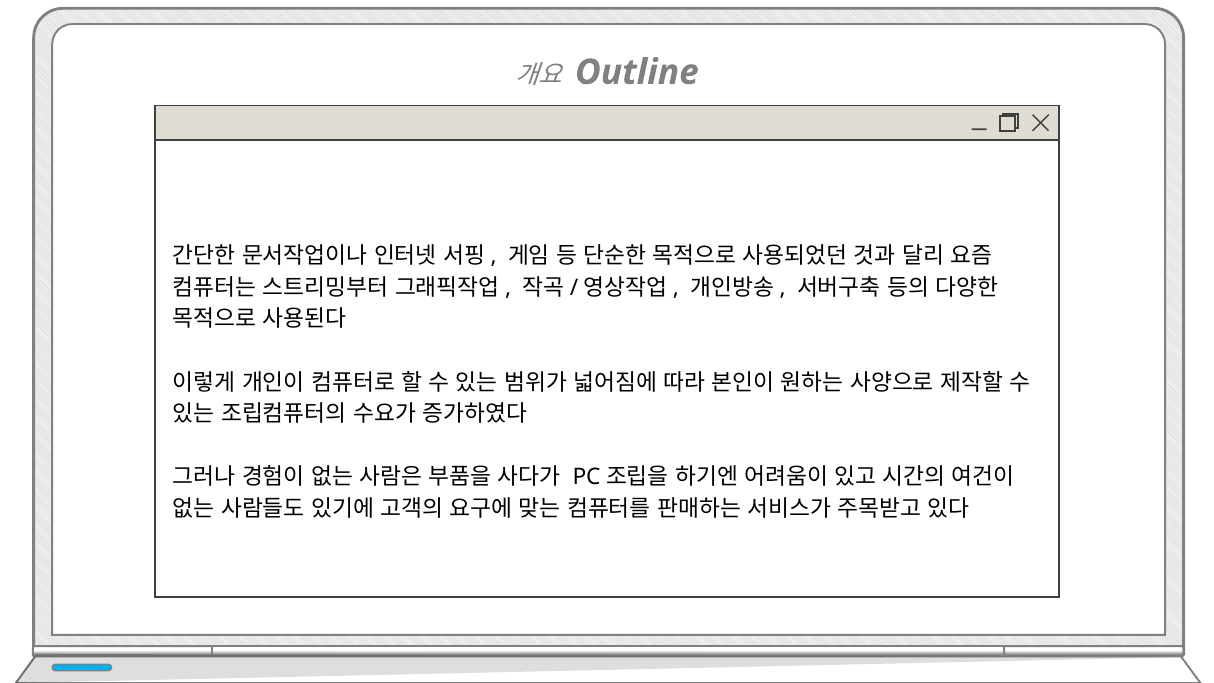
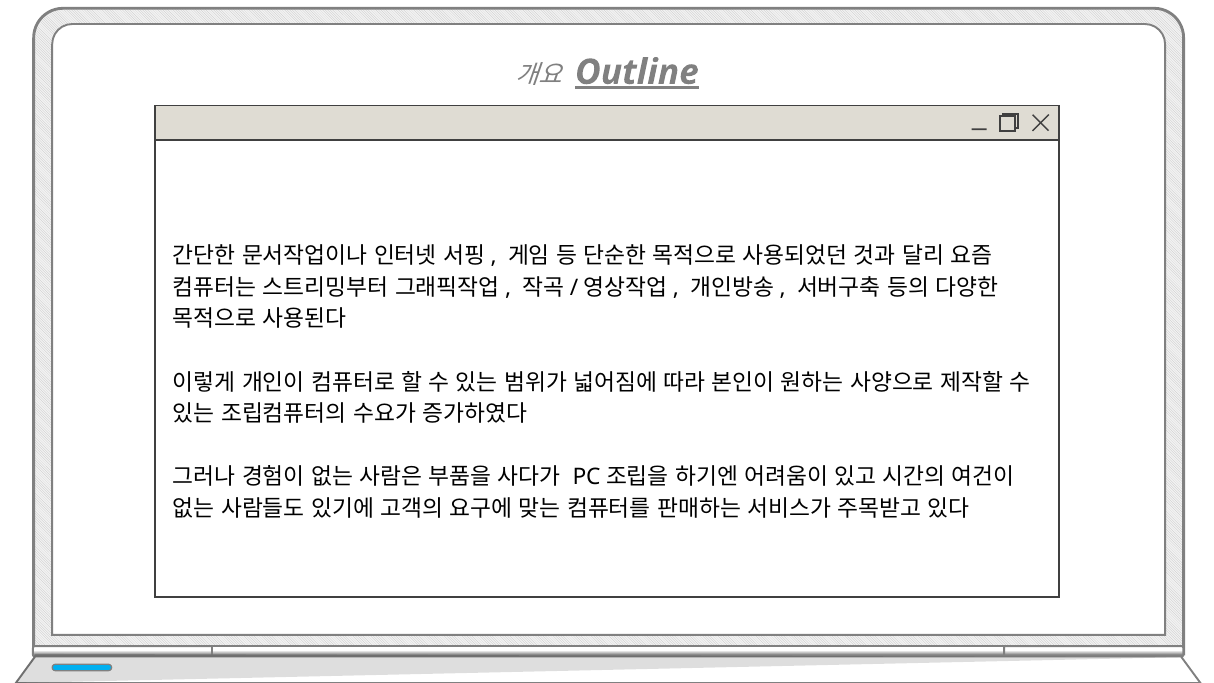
Outline underline: none -> present (637, 72)
